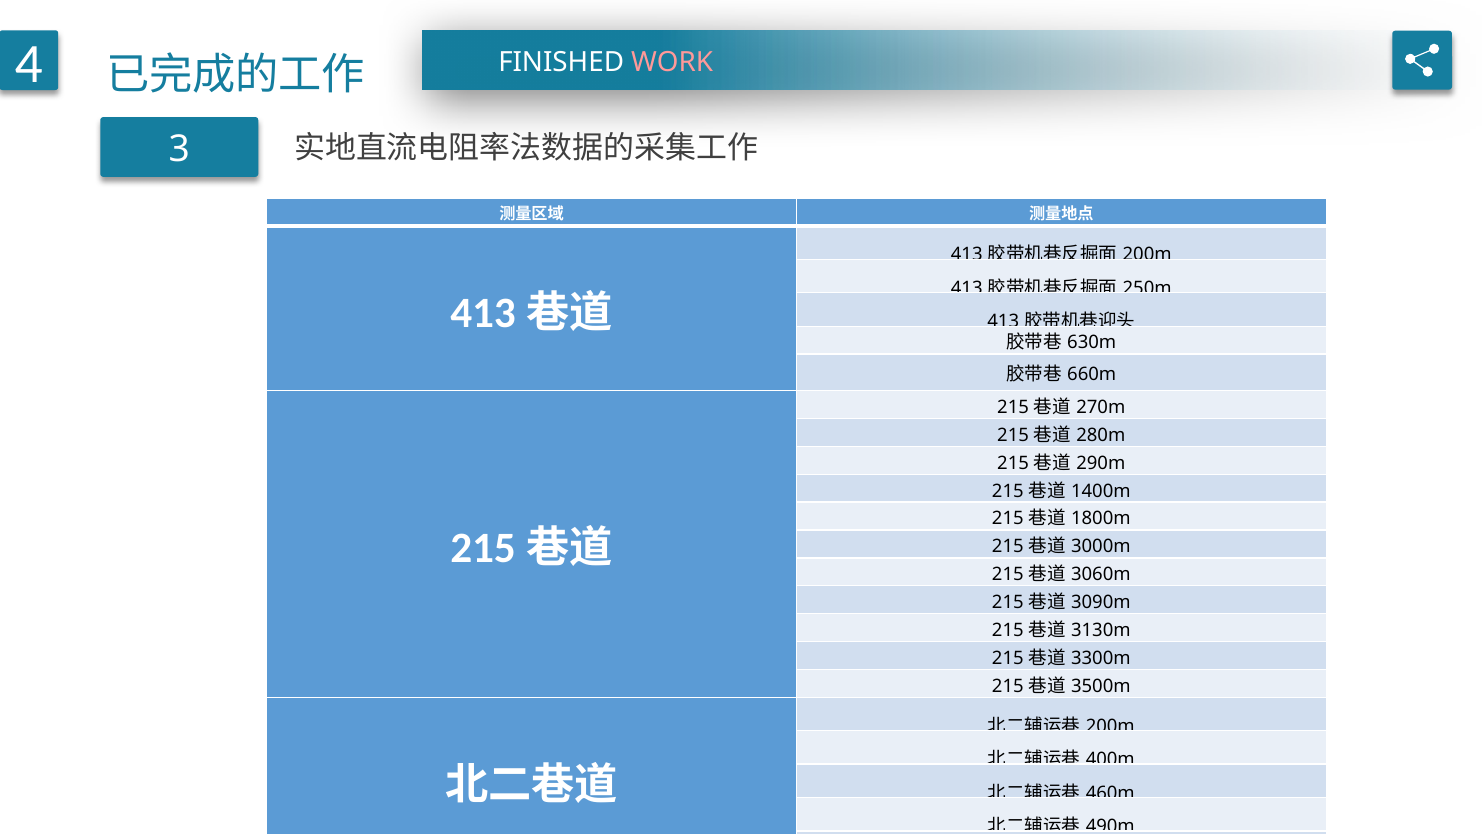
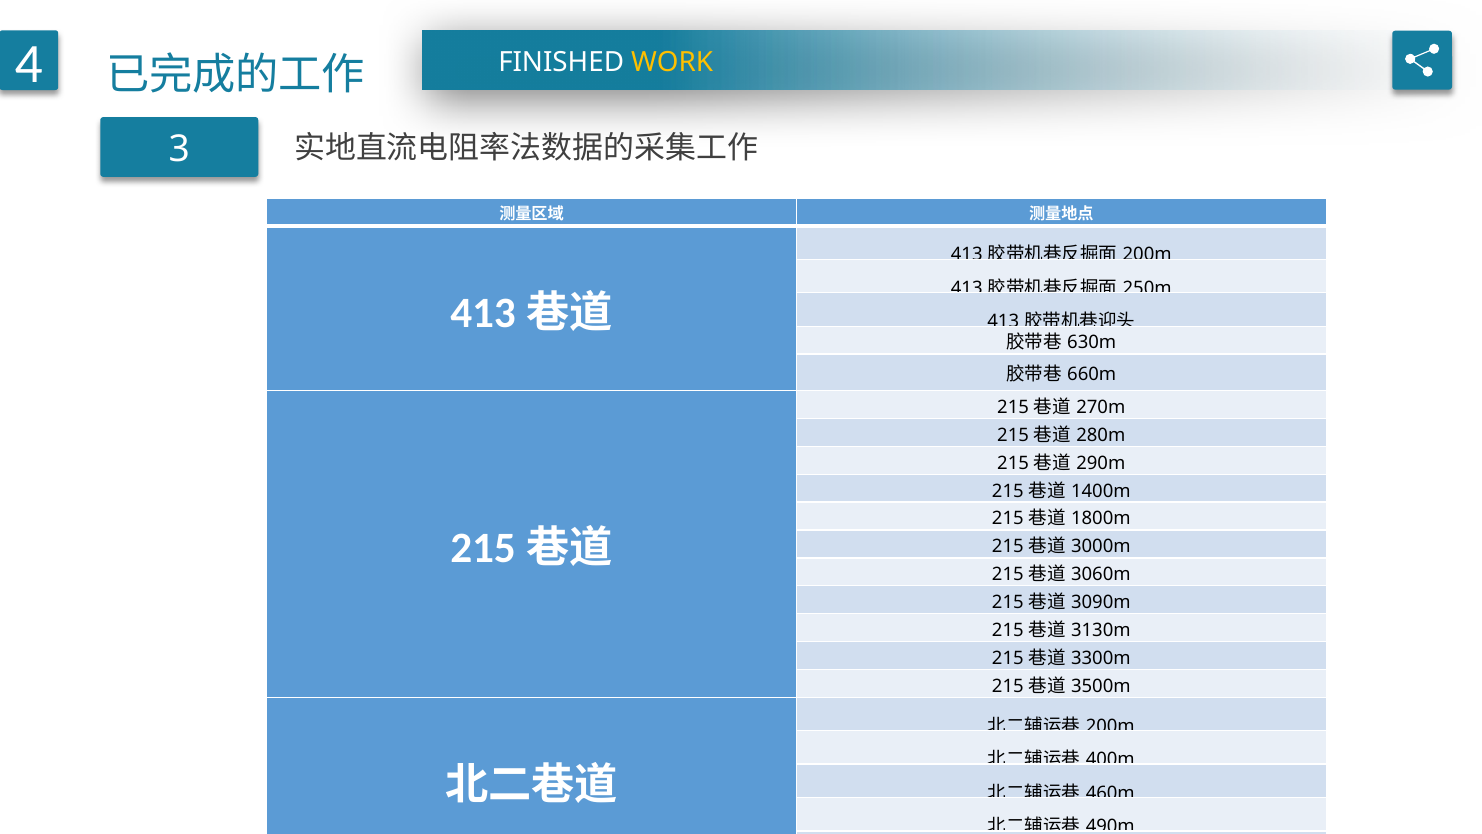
WORK colour: pink -> yellow (672, 62)
